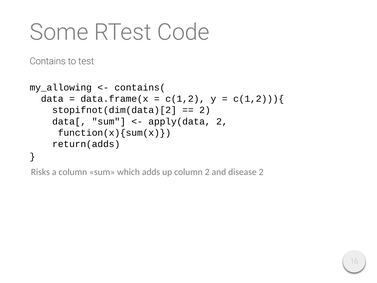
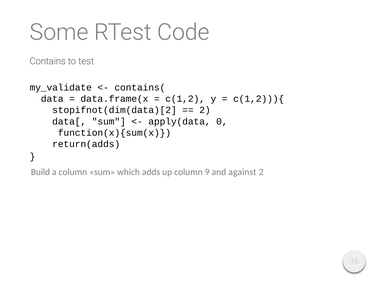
my_allowing: my_allowing -> my_validate (61, 87)
apply(data 2: 2 -> 0 (222, 121)
Risks: Risks -> Build (40, 172)
column 2: 2 -> 9 (207, 172)
disease: disease -> against (242, 172)
